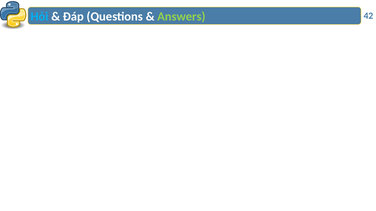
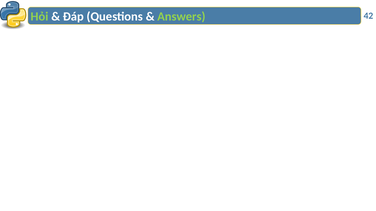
Hỏi colour: light blue -> light green (40, 16)
